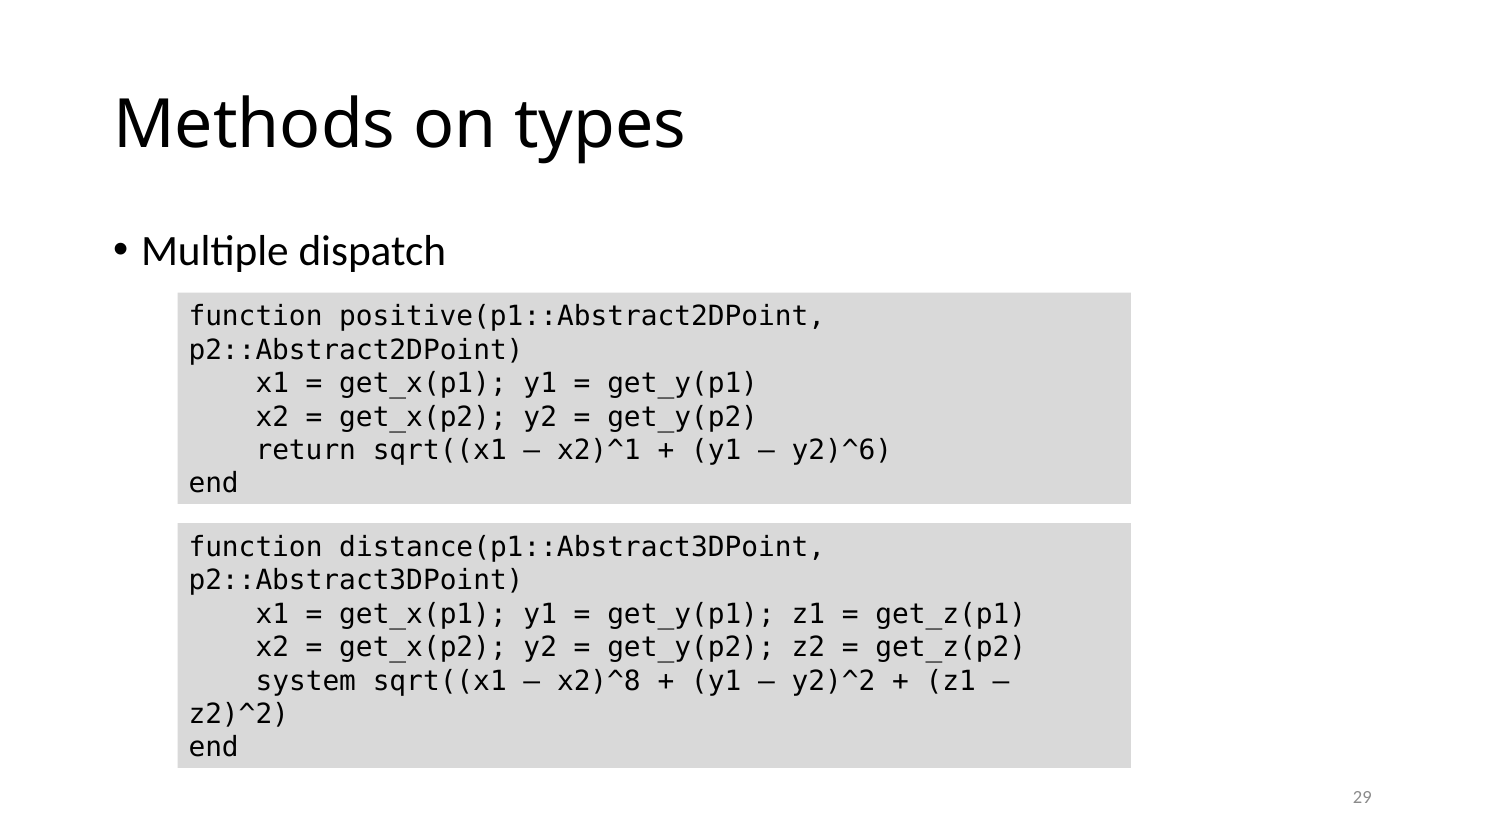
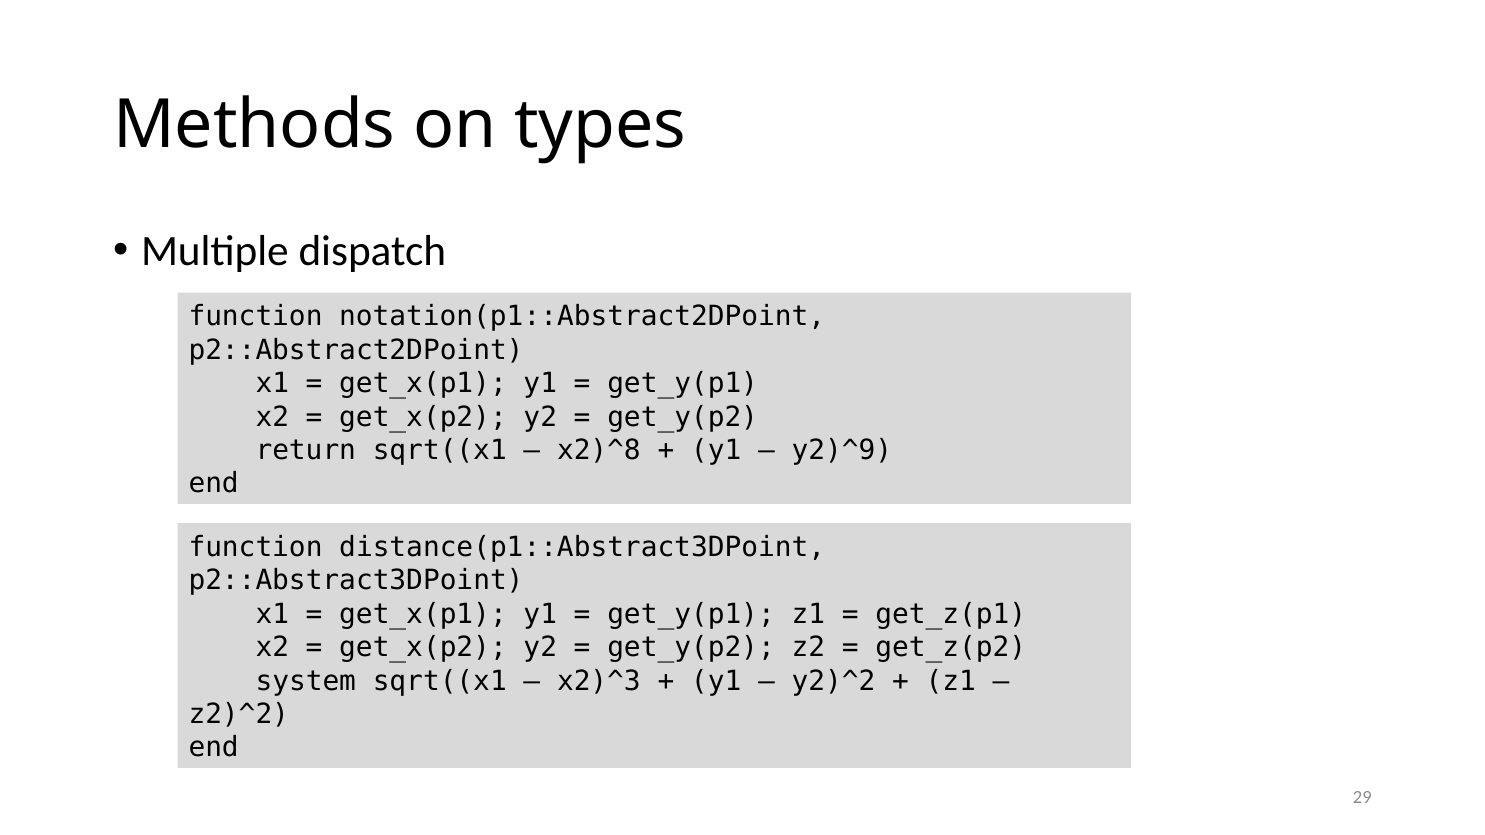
positive(p1::Abstract2DPoint: positive(p1::Abstract2DPoint -> notation(p1::Abstract2DPoint (582, 317)
x2)^1: x2)^1 -> x2)^8 (599, 451)
y2)^6: y2)^6 -> y2)^9 (842, 451)
x2)^8: x2)^8 -> x2)^3 (599, 681)
